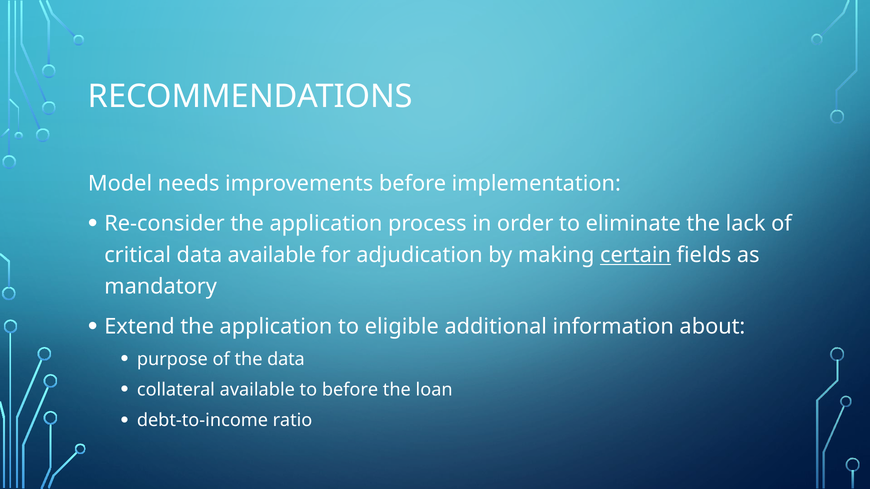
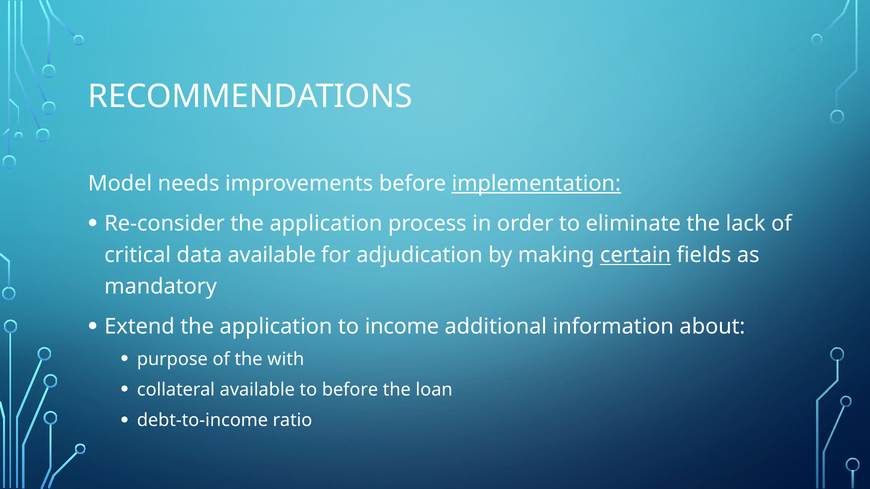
implementation underline: none -> present (536, 184)
eligible: eligible -> income (402, 327)
the data: data -> with (286, 360)
